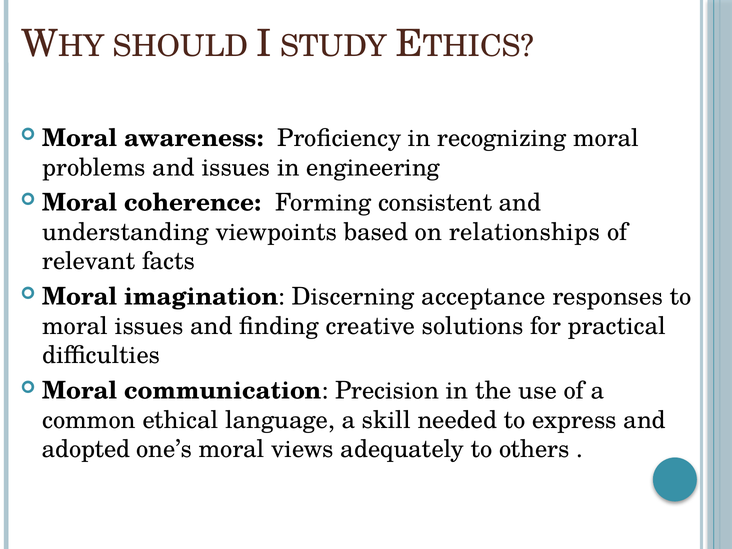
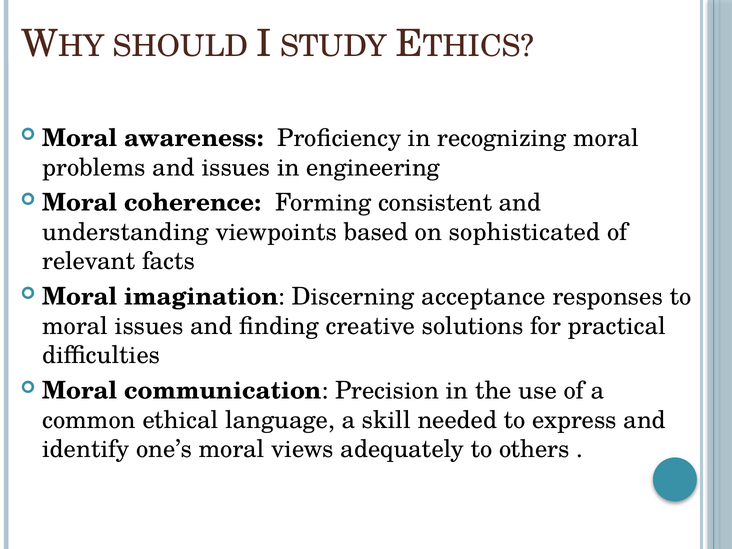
relationships: relationships -> sophisticated (524, 232)
adopted: adopted -> identify (86, 449)
